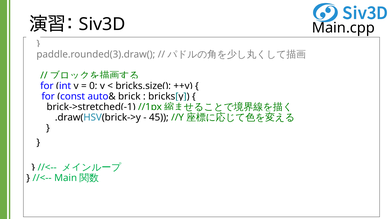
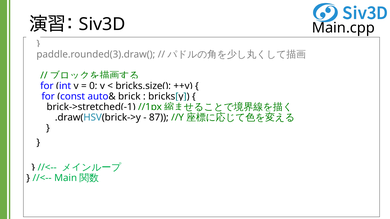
45: 45 -> 87 (159, 118)
